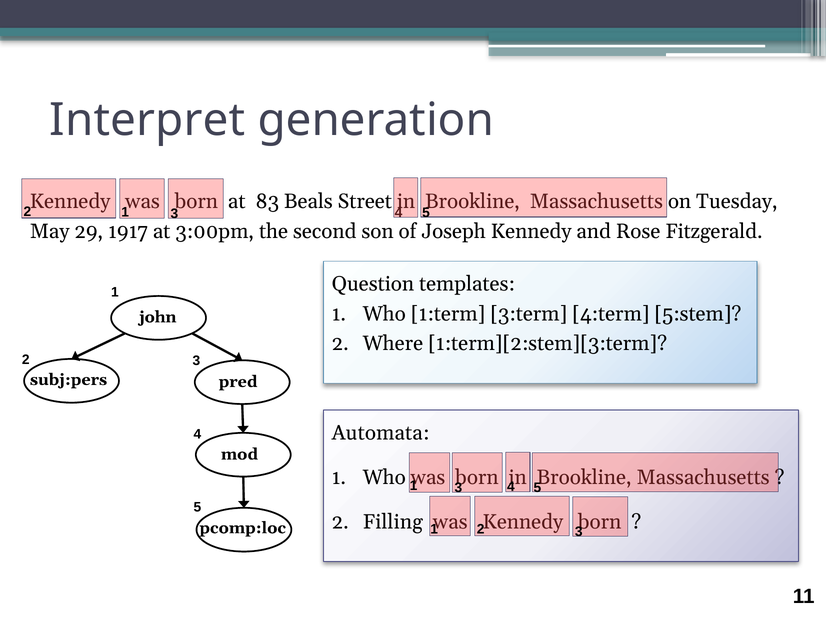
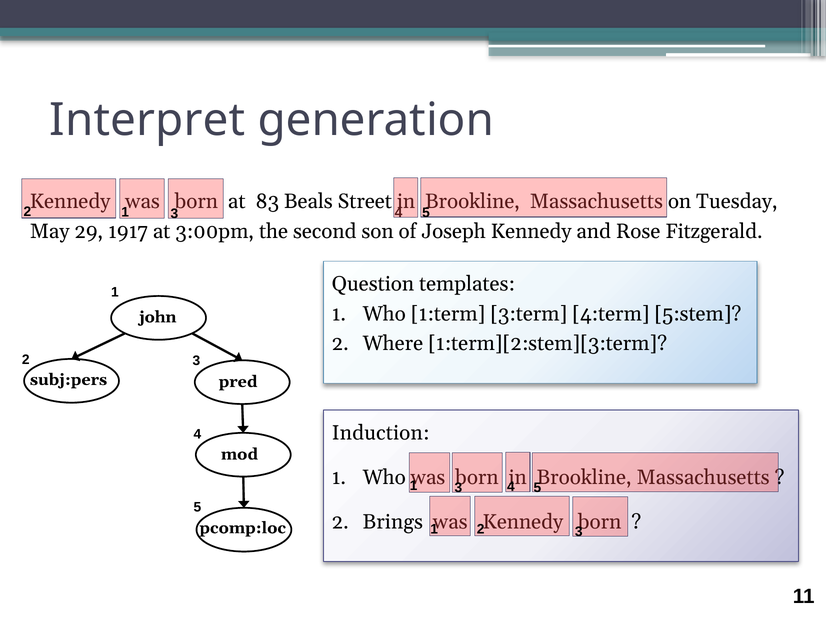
Automata: Automata -> Induction (380, 433)
Filling: Filling -> Brings (393, 522)
